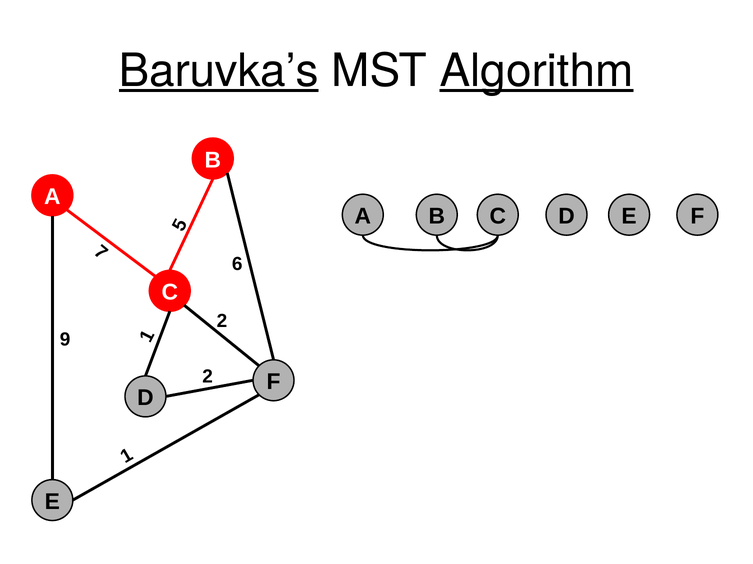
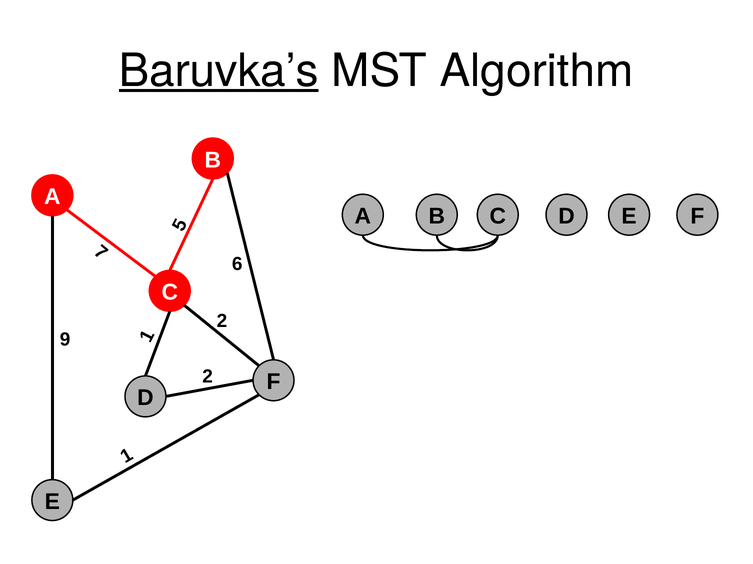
Algorithm underline: present -> none (537, 71)
